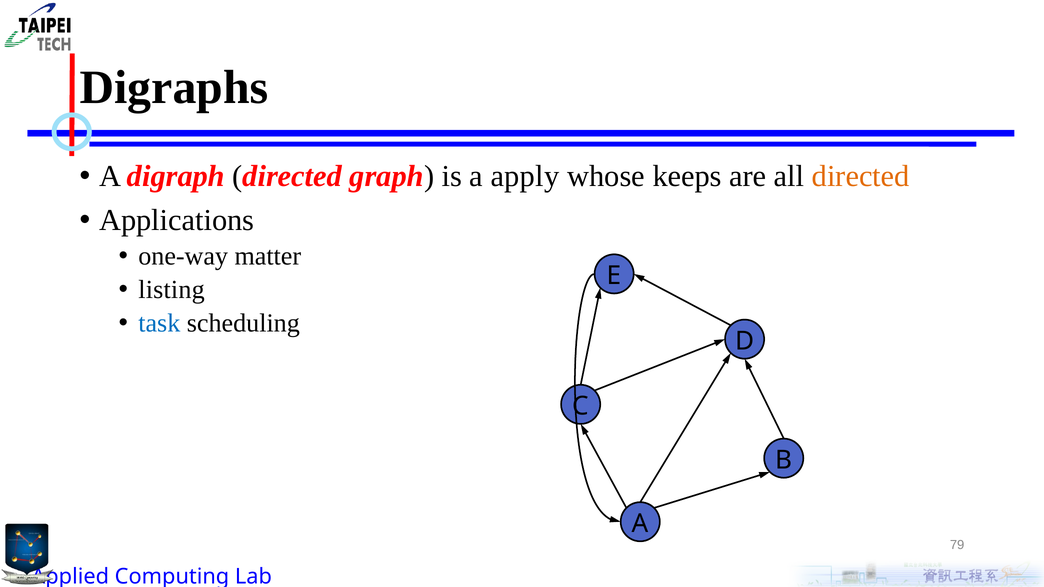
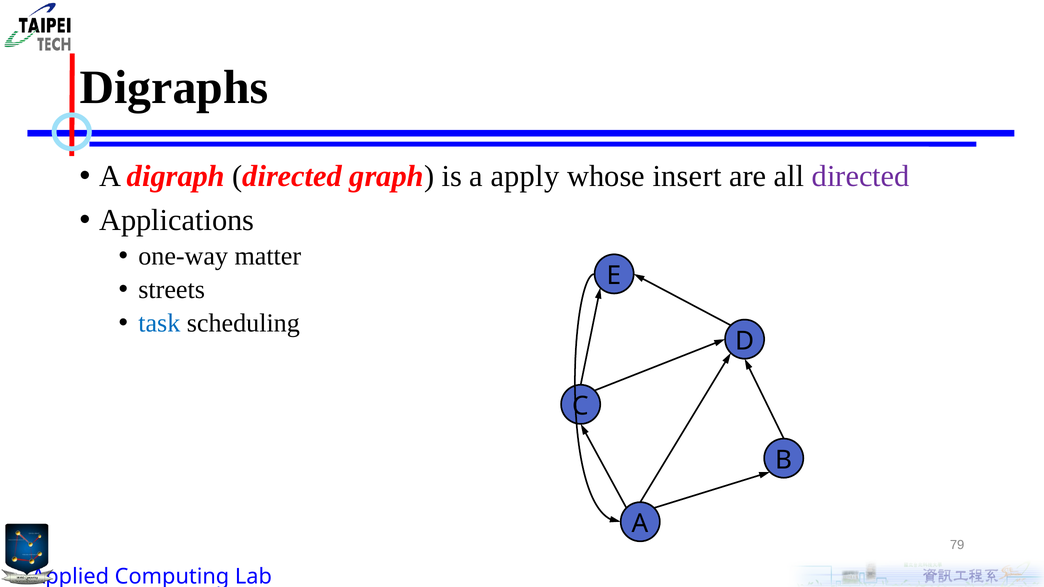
keeps: keeps -> insert (687, 177)
directed colour: orange -> purple (861, 177)
listing: listing -> streets (172, 290)
